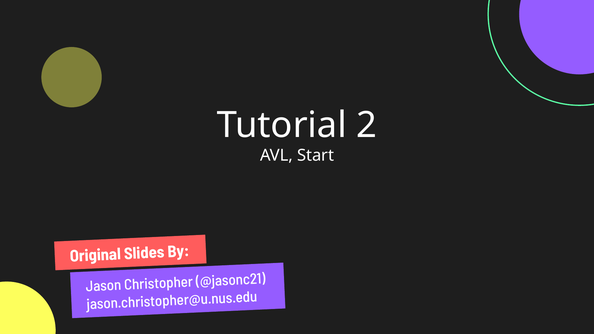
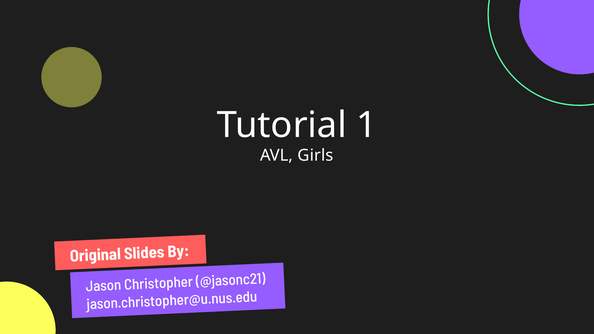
2: 2 -> 1 (367, 125)
Start: Start -> Girls (315, 155)
